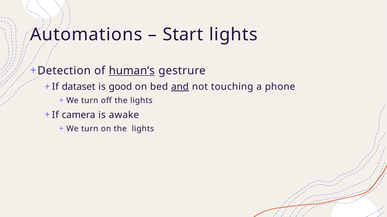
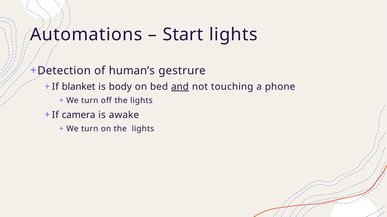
human’s underline: present -> none (132, 71)
dataset: dataset -> blanket (79, 87)
good: good -> body (120, 87)
